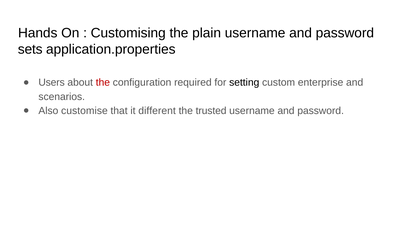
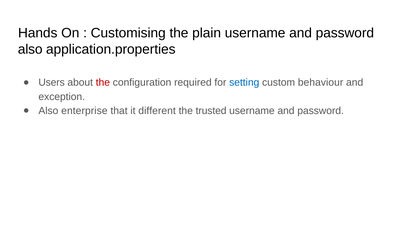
sets: sets -> also (30, 49)
setting colour: black -> blue (244, 83)
enterprise: enterprise -> behaviour (321, 83)
scenarios: scenarios -> exception (62, 97)
customise: customise -> enterprise (84, 111)
